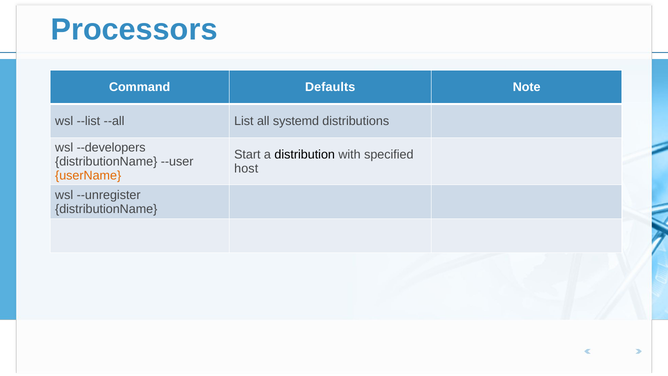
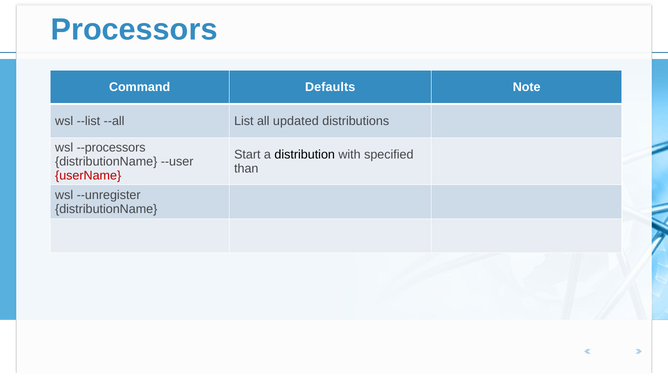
systemd: systemd -> updated (296, 121)
--developers: --developers -> --processors (111, 147)
host: host -> than (246, 168)
userName colour: orange -> red (88, 175)
